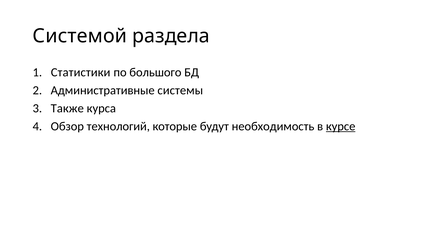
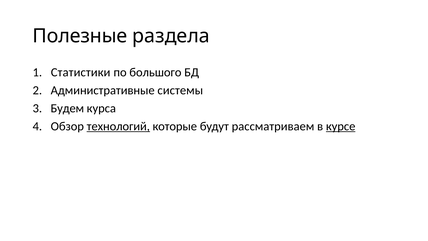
Системой: Системой -> Полезные (80, 36)
Также: Также -> Будем (67, 108)
технологий underline: none -> present (118, 126)
необходимость: необходимость -> рассматриваем (273, 126)
